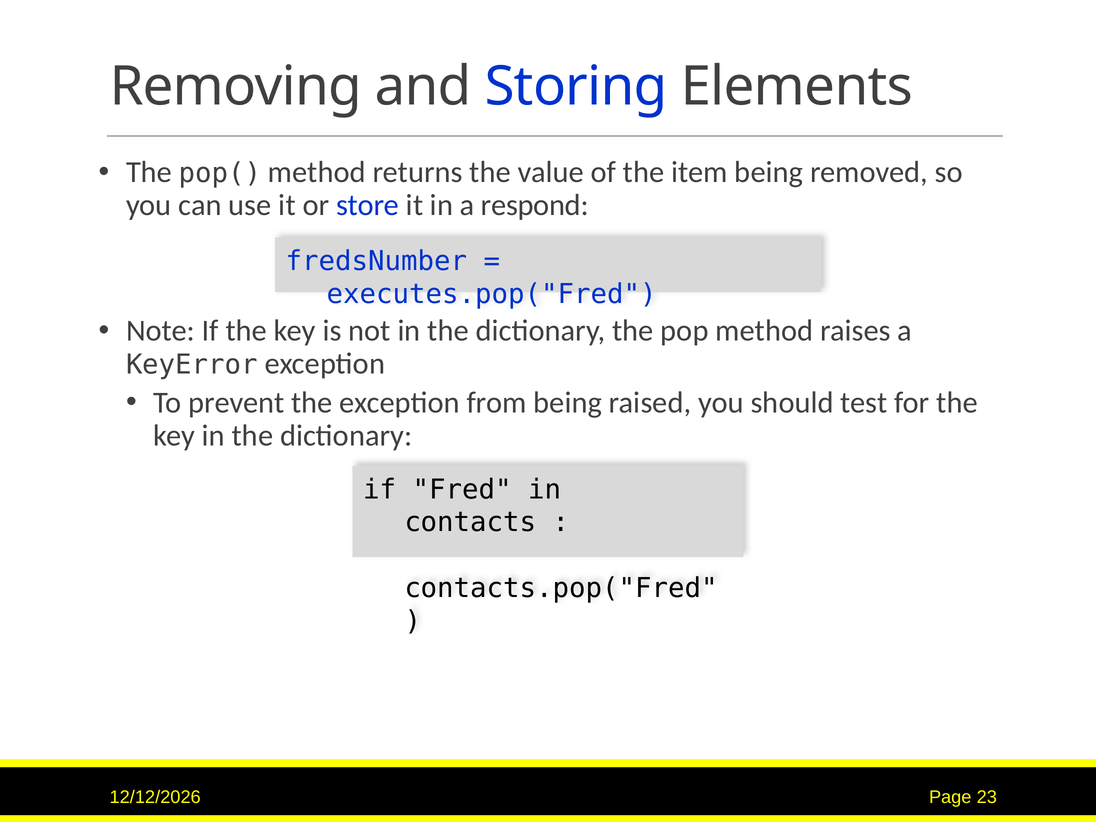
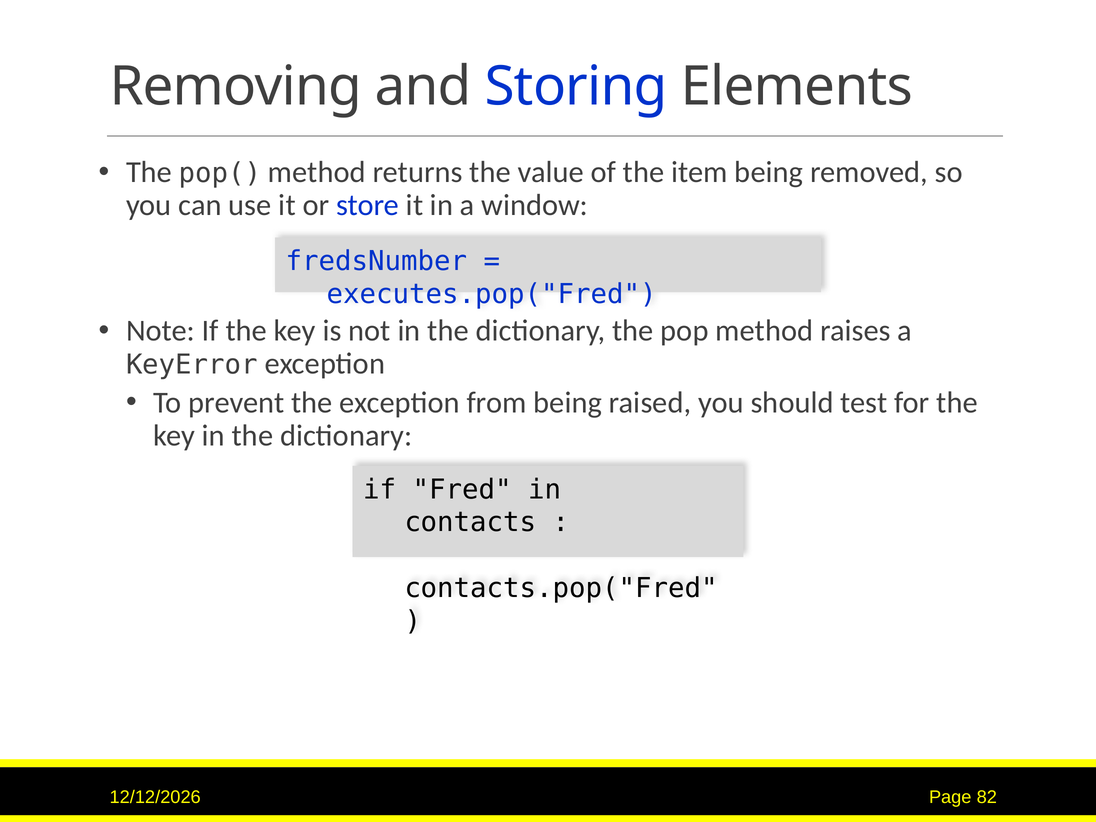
respond: respond -> window (535, 205)
23: 23 -> 82 (987, 797)
